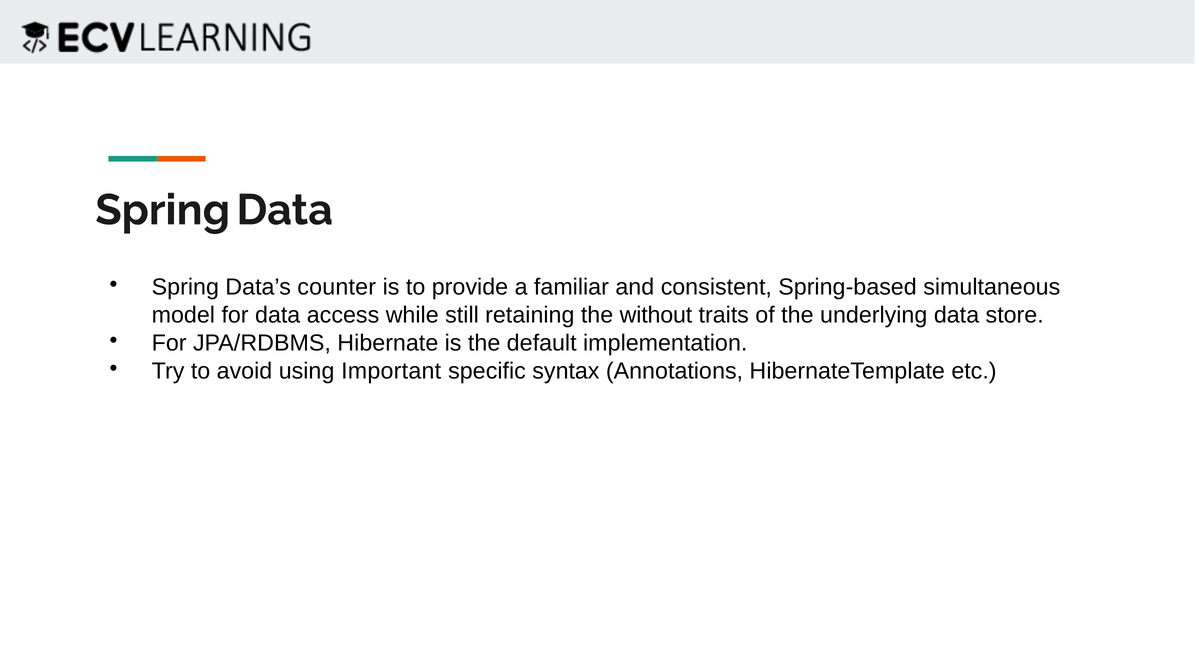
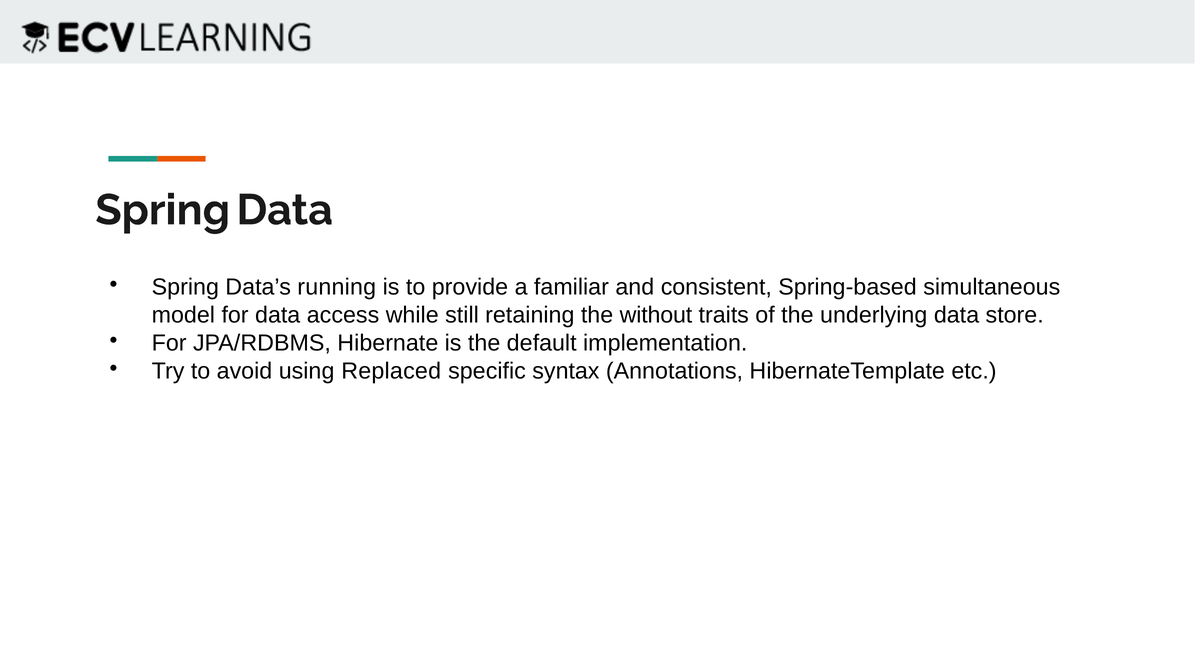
counter: counter -> running (337, 287)
Important: Important -> Replaced (391, 371)
